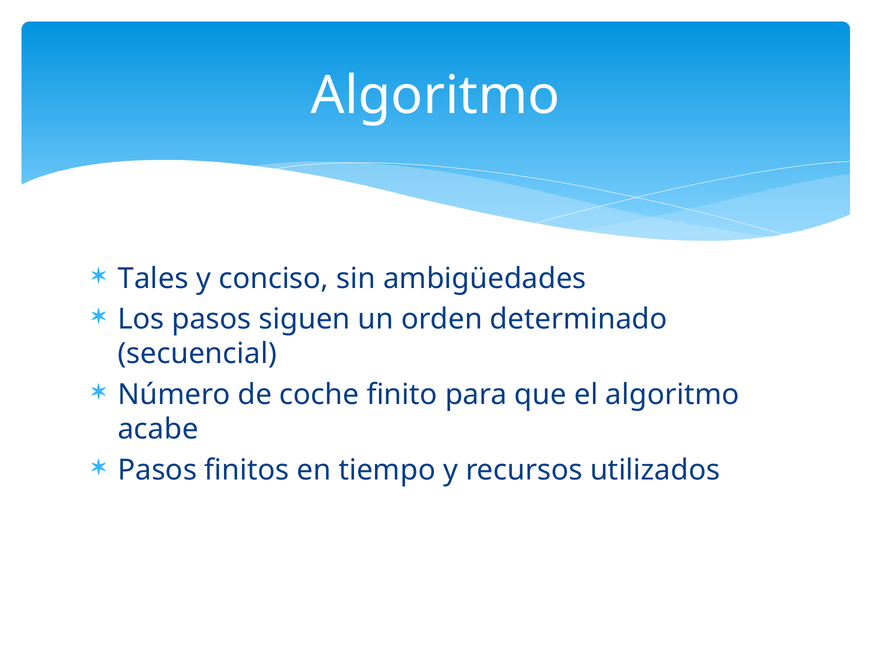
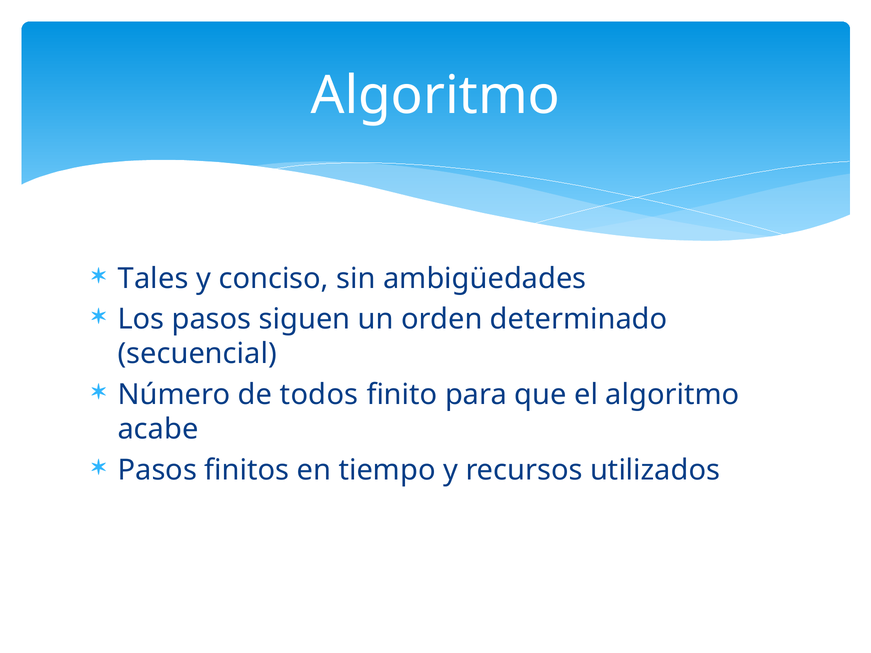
coche: coche -> todos (319, 395)
